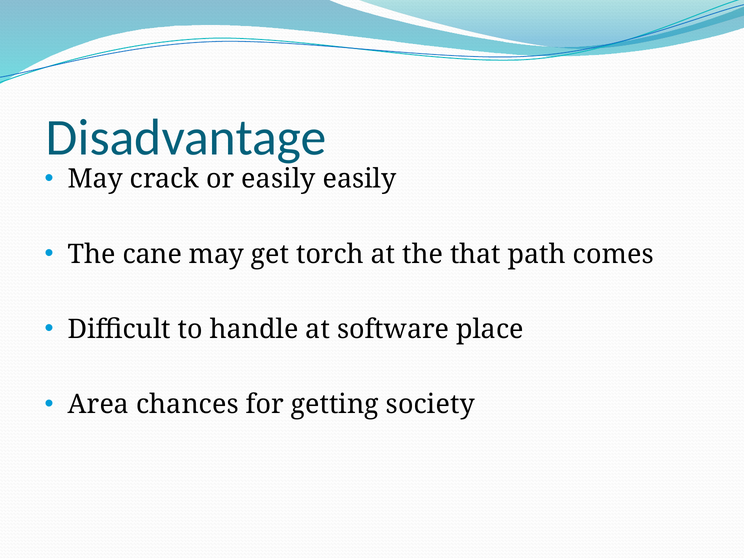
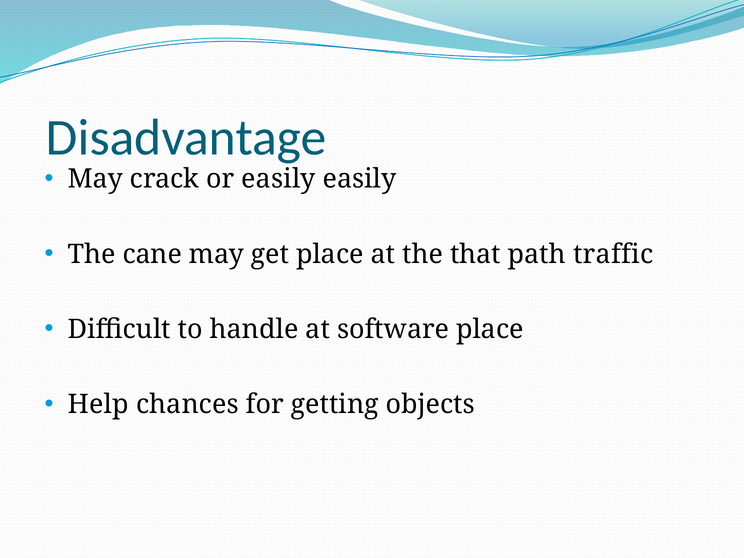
get torch: torch -> place (330, 254)
comes: comes -> traffic (613, 254)
Area: Area -> Help (98, 405)
society: society -> objects (430, 405)
